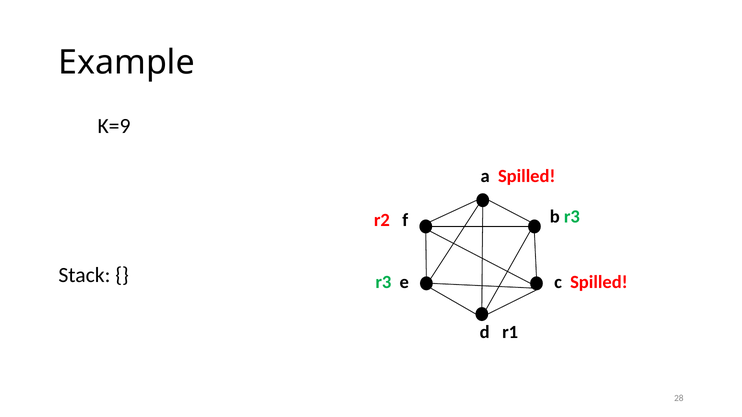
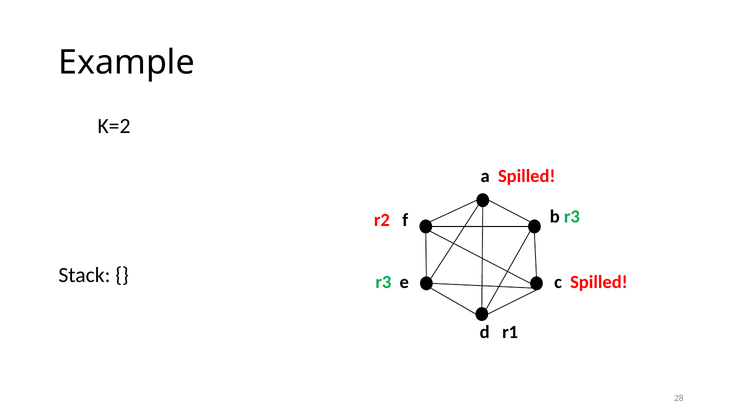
K=9: K=9 -> K=2 (114, 126)
